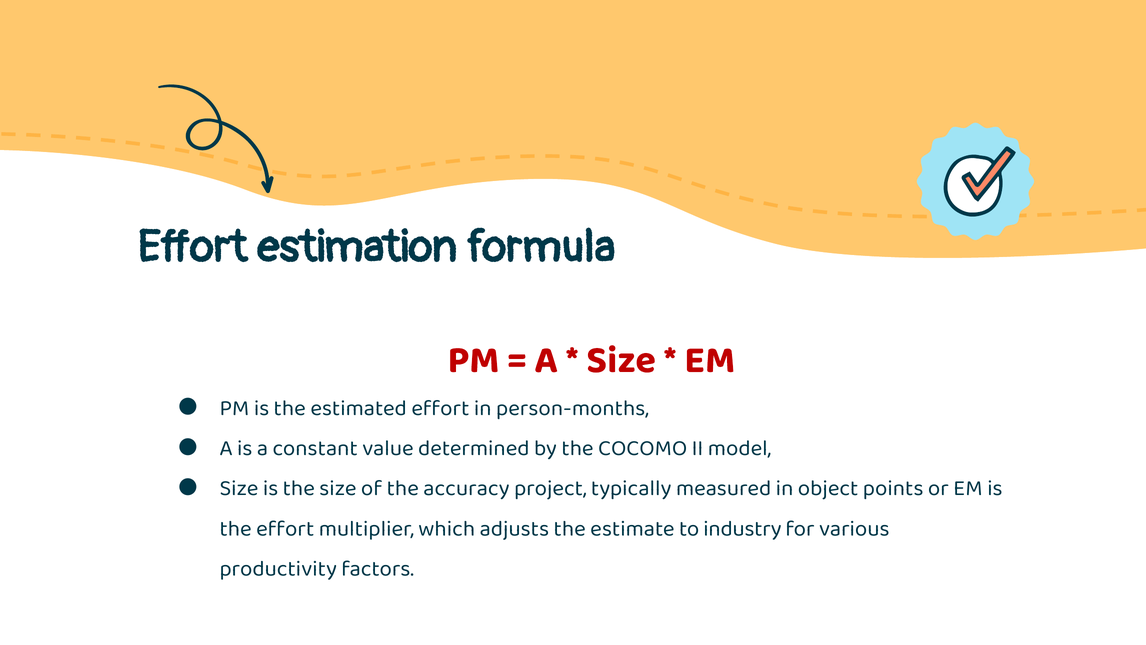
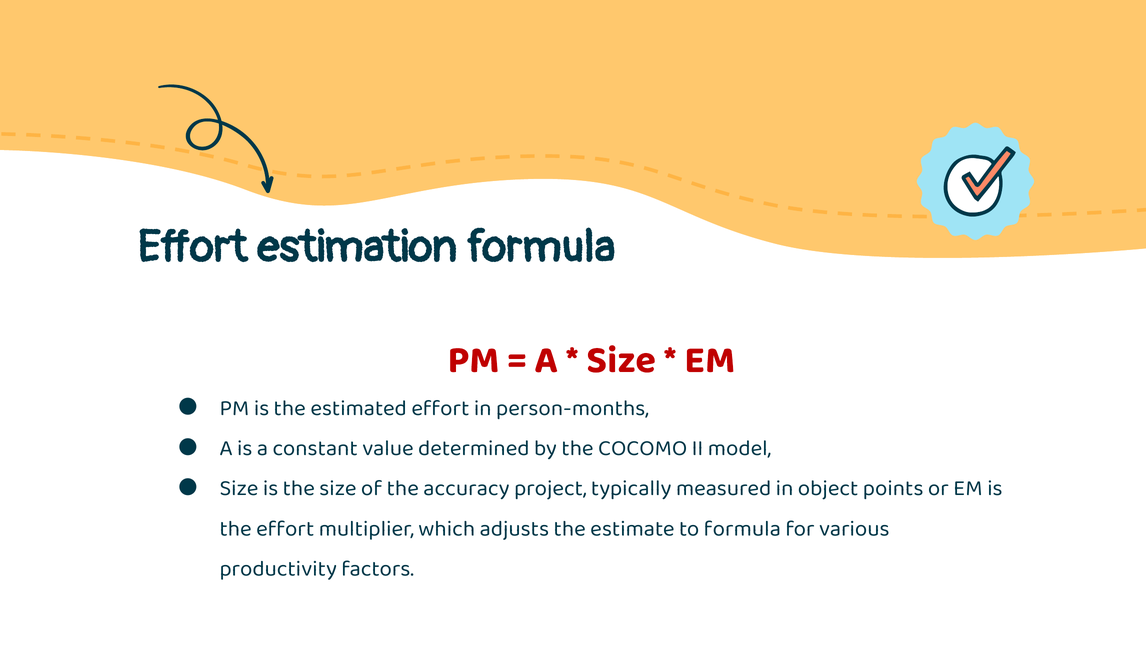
to industry: industry -> formula (742, 528)
